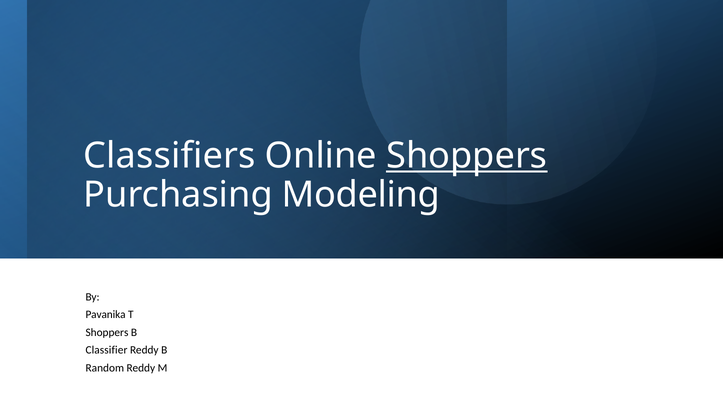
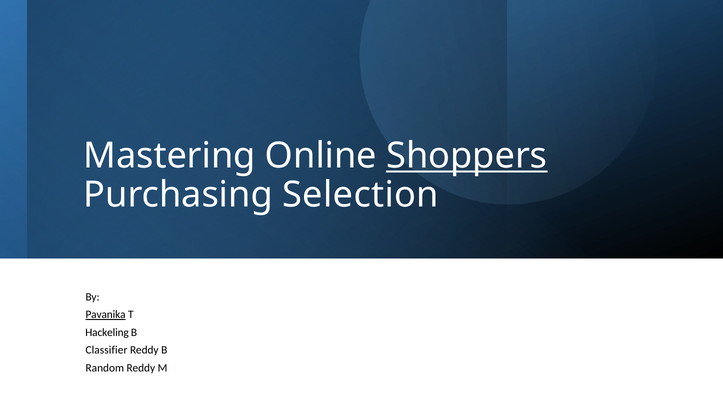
Classifiers: Classifiers -> Mastering (170, 156)
Modeling: Modeling -> Selection (361, 195)
Pavanika underline: none -> present (106, 314)
Shoppers: Shoppers -> Hackeling (107, 332)
